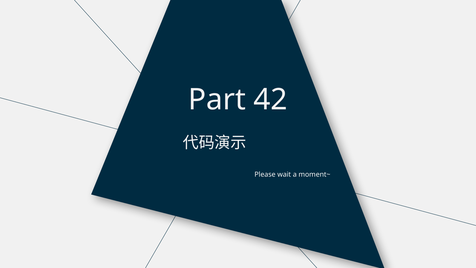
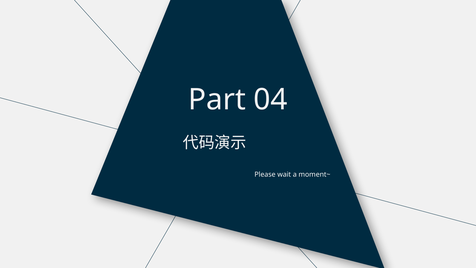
42: 42 -> 04 (271, 99)
